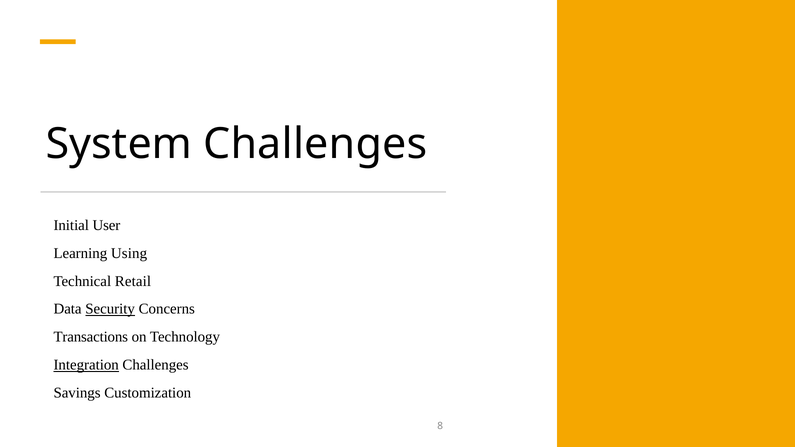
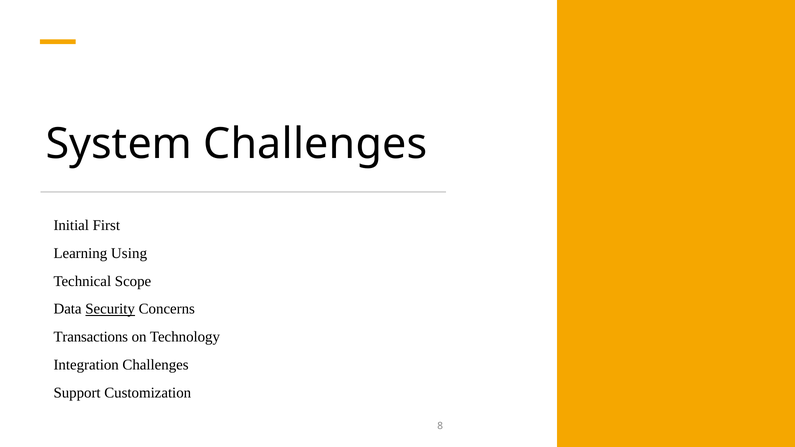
User: User -> First (106, 225)
Retail: Retail -> Scope (133, 281)
Integration underline: present -> none (86, 365)
Savings: Savings -> Support (77, 393)
